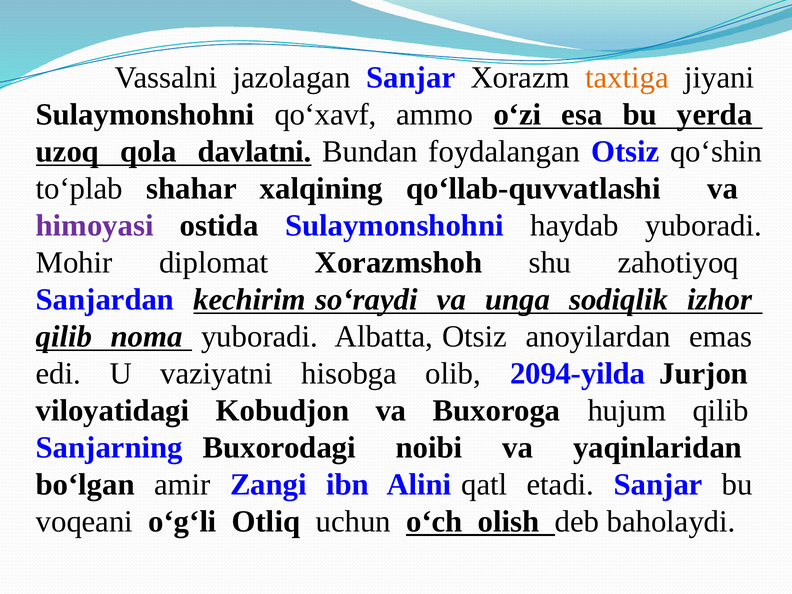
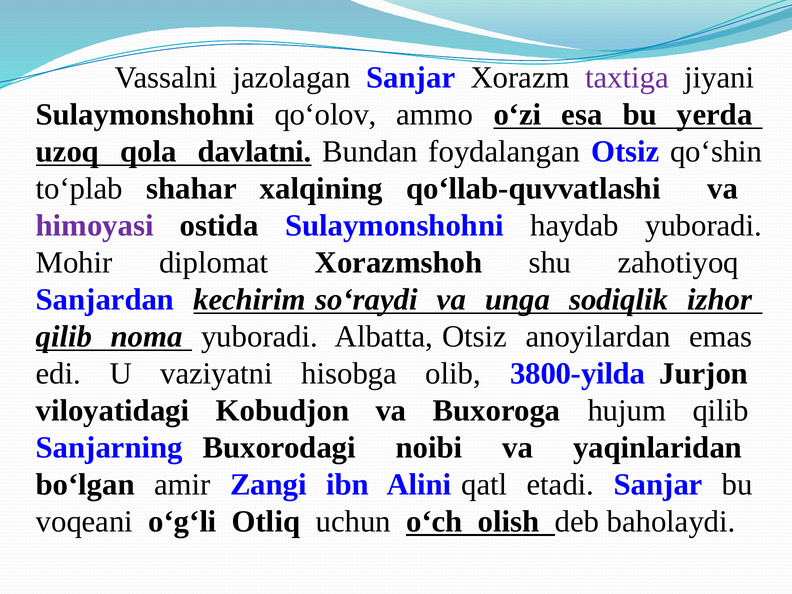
taxtiga colour: orange -> purple (627, 78)
qo‘xavf: qo‘xavf -> qo‘olov (326, 115)
2094-yilda: 2094-yilda -> 3800-yilda (578, 374)
